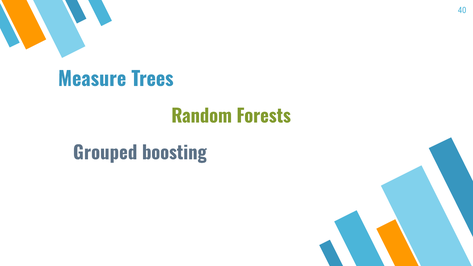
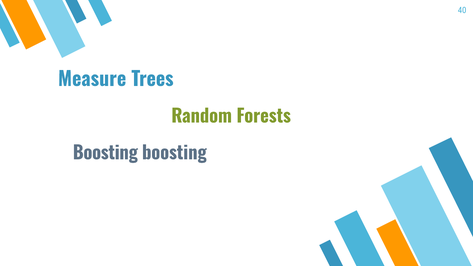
Grouped: Grouped -> Boosting (105, 153)
